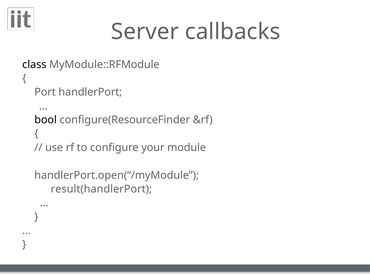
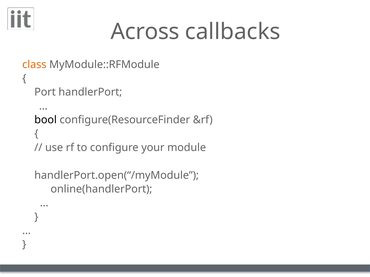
Server: Server -> Across (145, 32)
class colour: black -> orange (34, 65)
result(handlerPort: result(handlerPort -> online(handlerPort (101, 189)
